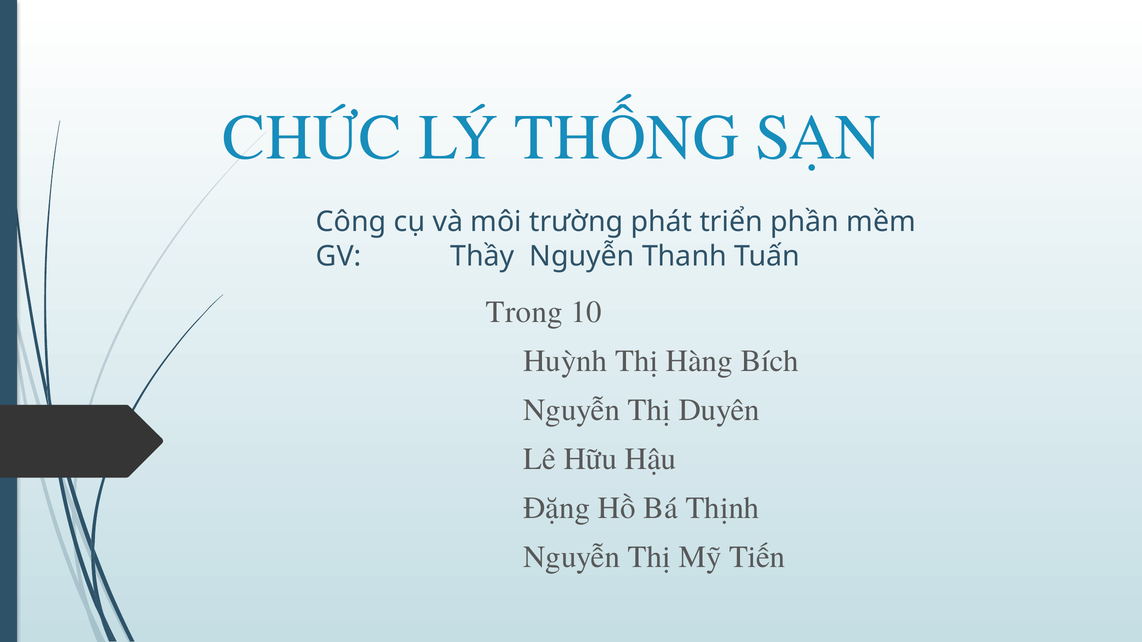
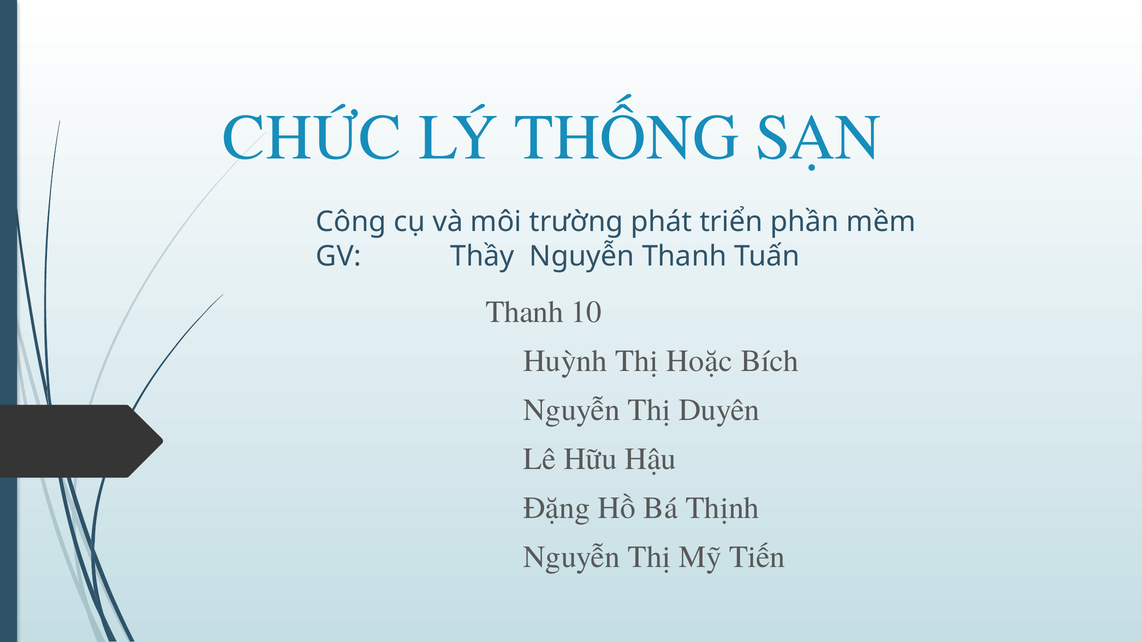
Trong: Trong -> Thanh (525, 312)
Hàng: Hàng -> Hoặc (699, 361)
